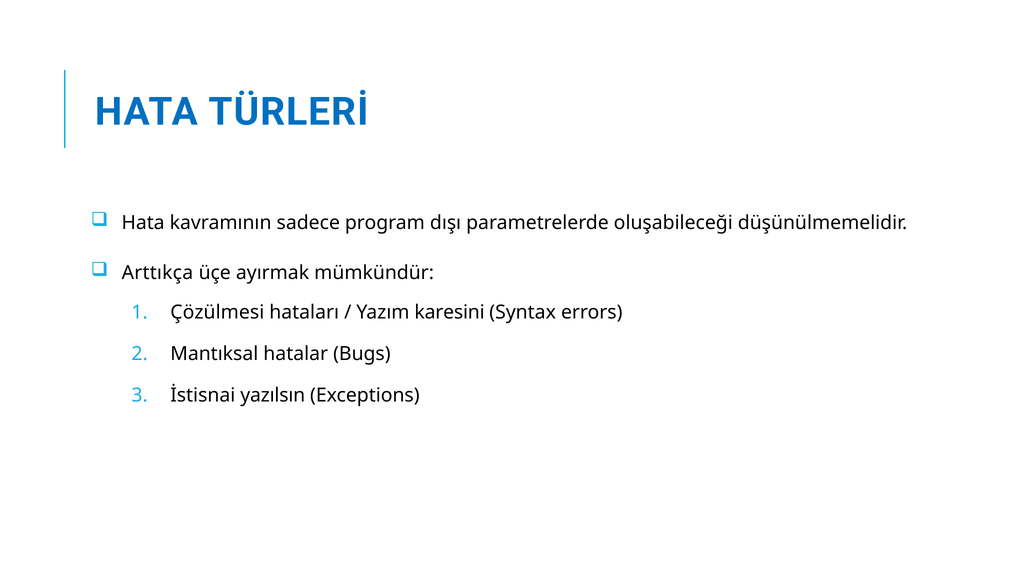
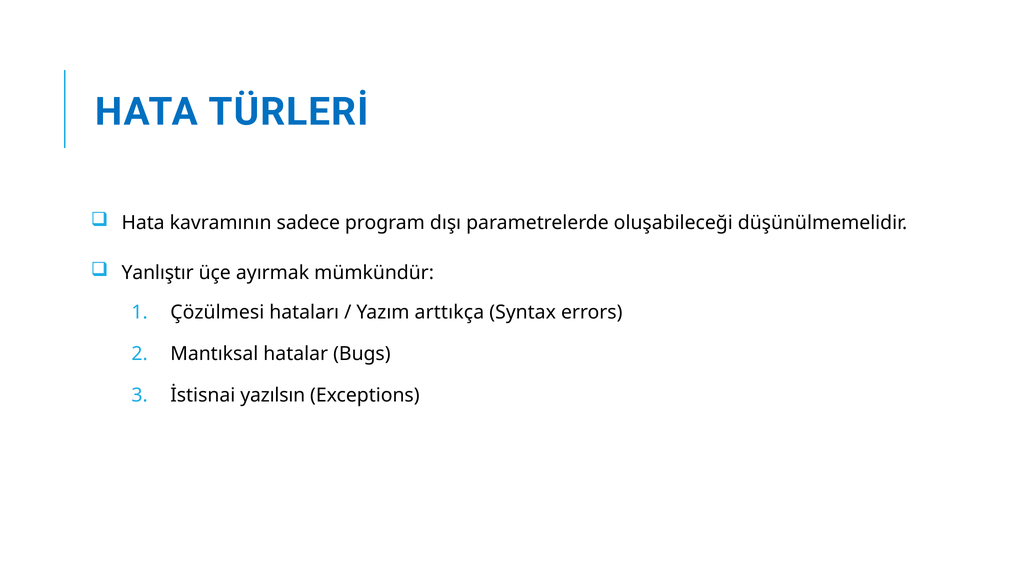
Arttıkça: Arttıkça -> Yanlıştır (158, 273)
karesini: karesini -> arttıkça (449, 312)
